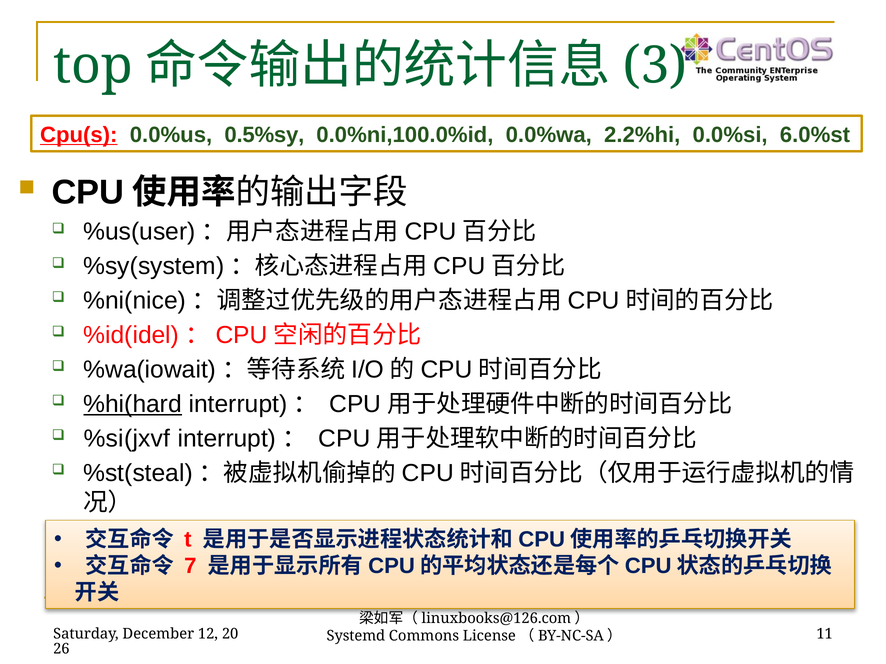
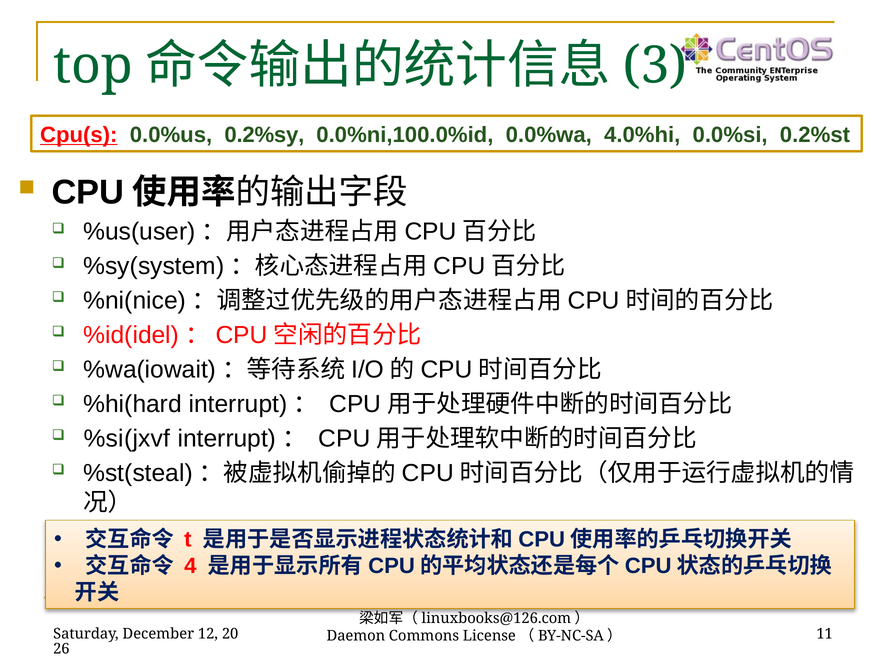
0.5%sy: 0.5%sy -> 0.2%sy (264, 135)
2.2%hi: 2.2%hi -> 4.0%hi (642, 135)
6.0%st: 6.0%st -> 0.2%st (815, 135)
%hi(hard underline: present -> none (133, 404)
7: 7 -> 4 (190, 566)
Systemd: Systemd -> Daemon (356, 636)
